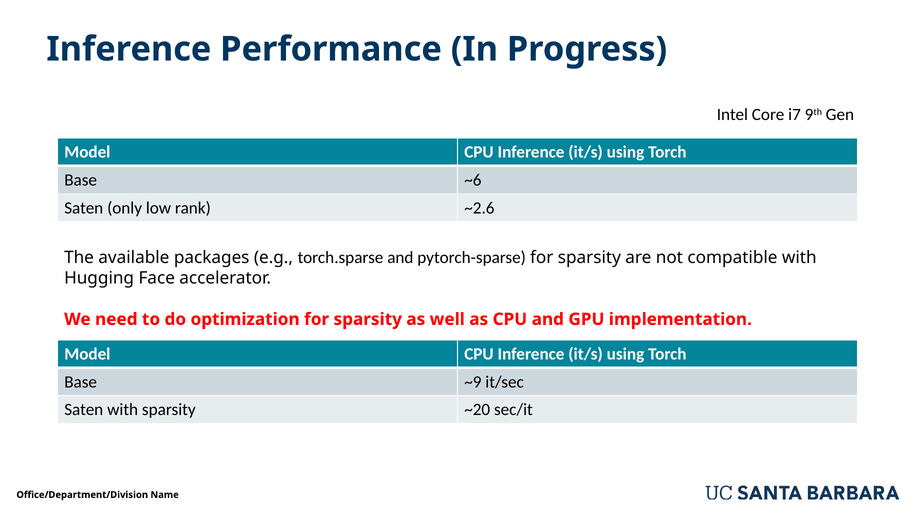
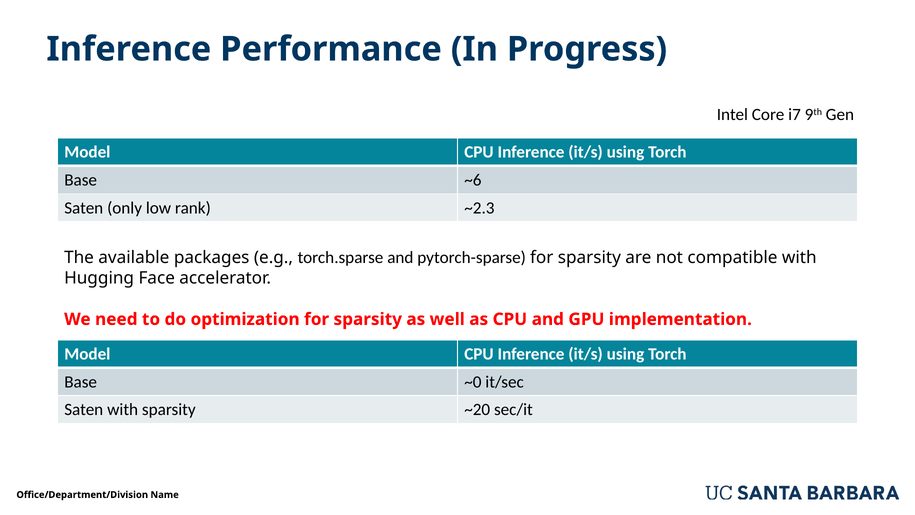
~2.6: ~2.6 -> ~2.3 (479, 208)
~9: ~9 -> ~0 (473, 382)
